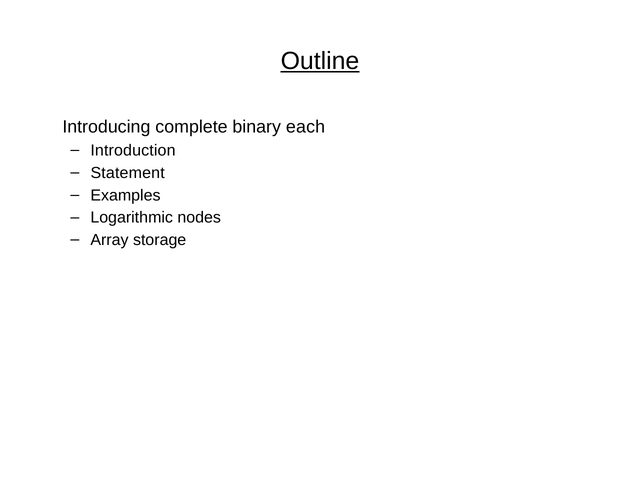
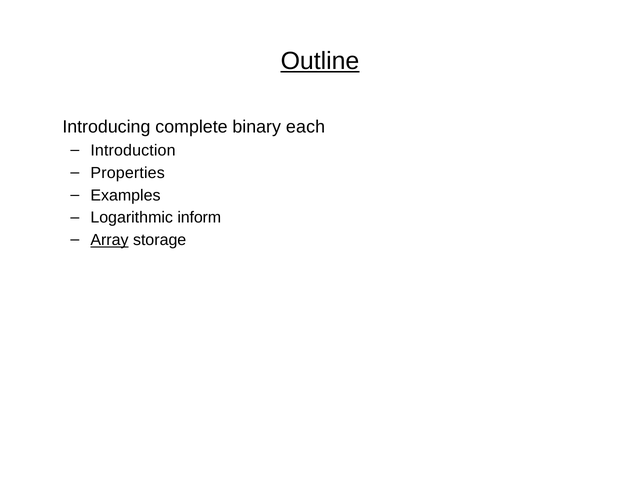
Statement: Statement -> Properties (128, 173)
nodes: nodes -> inform (199, 218)
Array underline: none -> present (109, 240)
